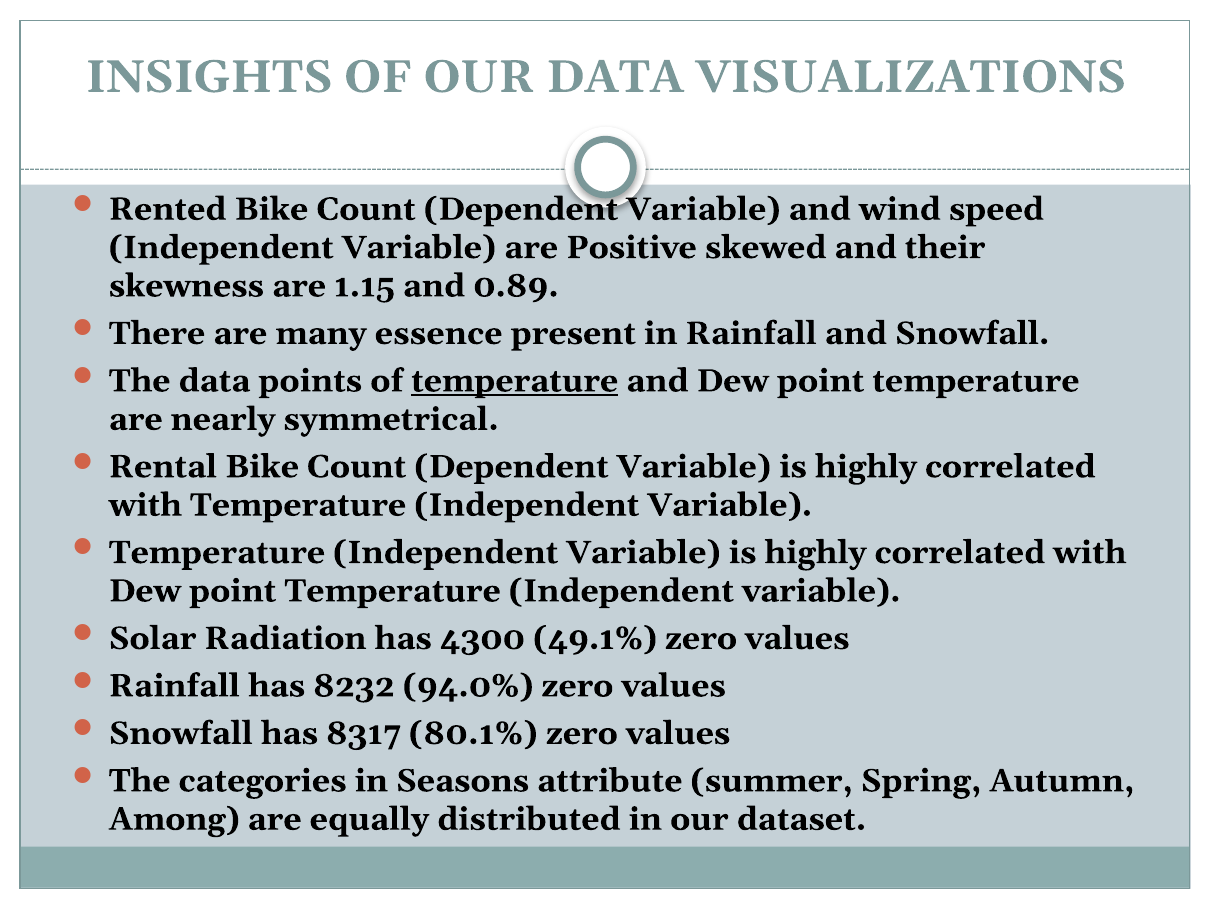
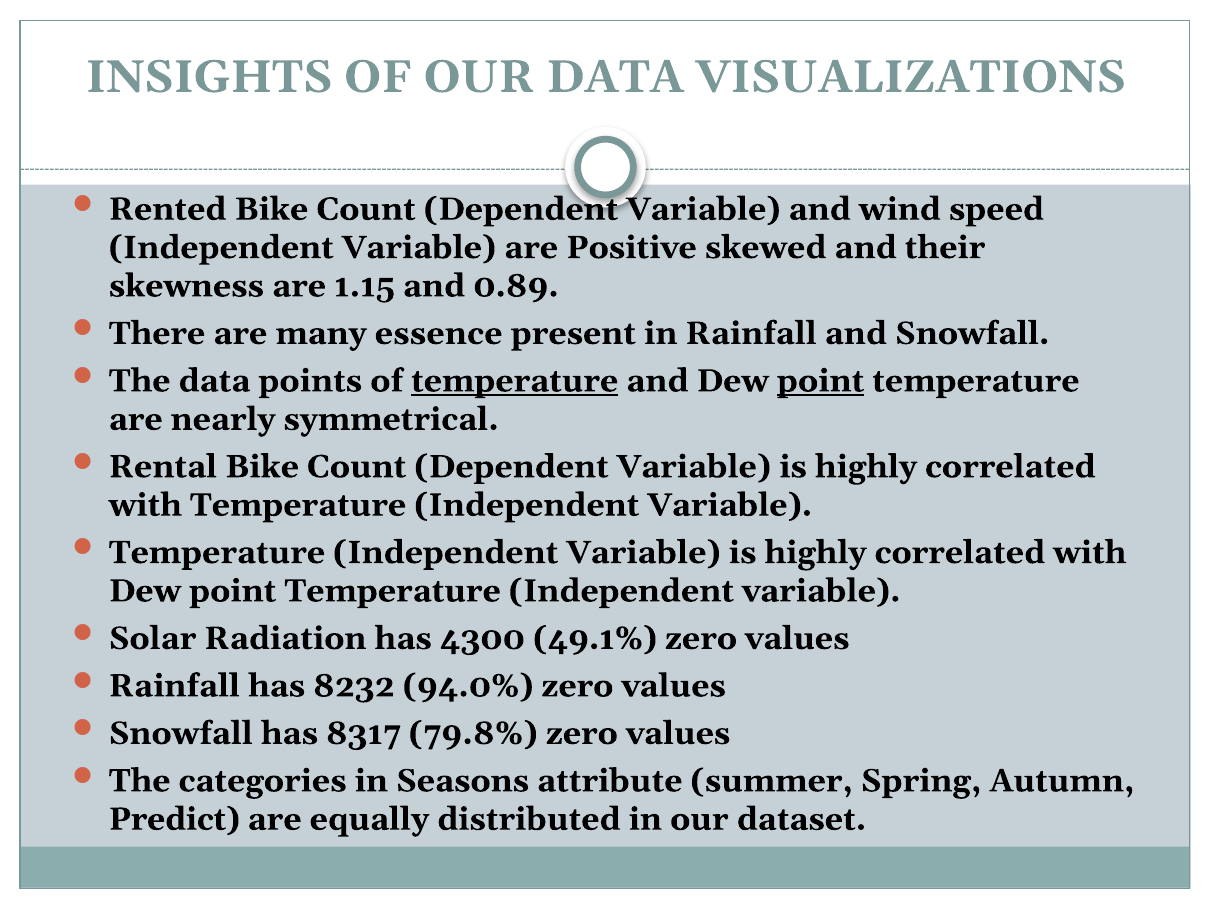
point underline: none -> present (821, 381)
80.1%: 80.1% -> 79.8% (473, 733)
Among: Among -> Predict (174, 819)
